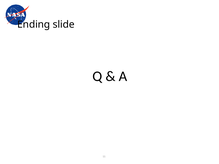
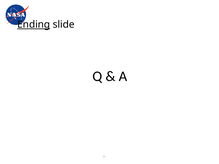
Ending underline: none -> present (34, 25)
